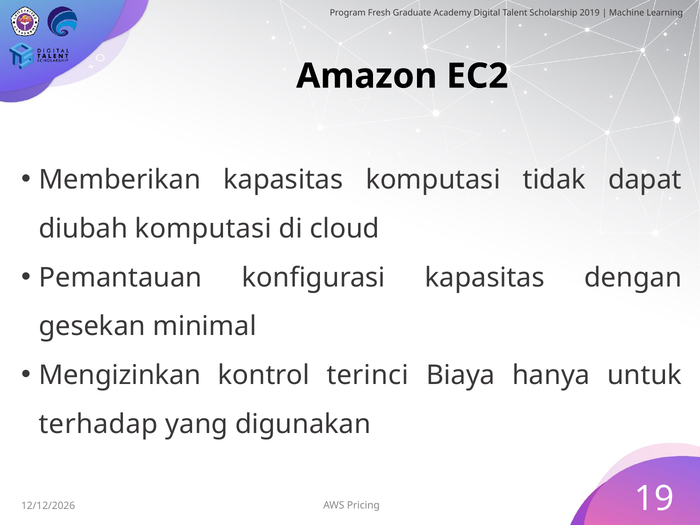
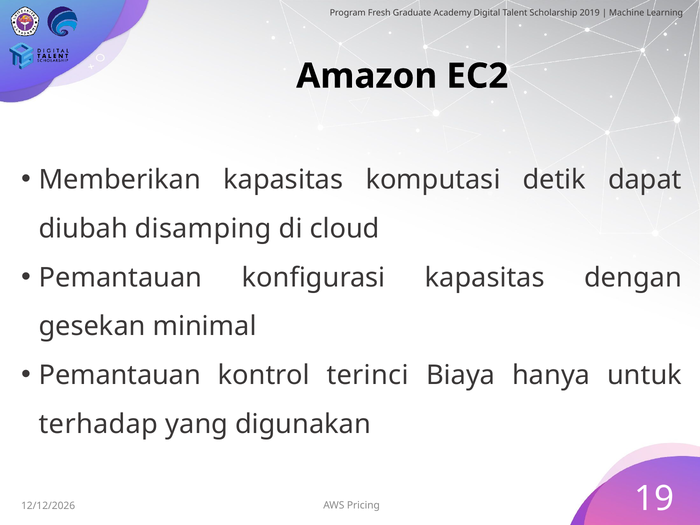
tidak: tidak -> detik (554, 180)
diubah komputasi: komputasi -> disamping (203, 229)
Mengizinkan: Mengizinkan -> Pemantauan (120, 375)
